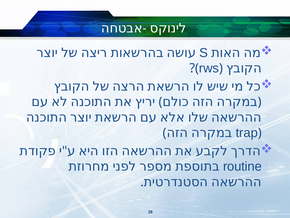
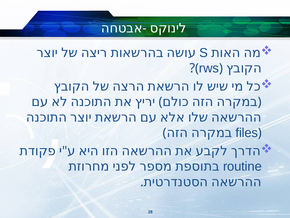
trap: trap -> files (247, 133)
